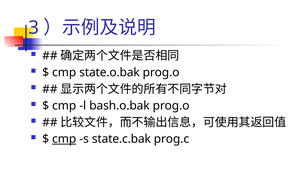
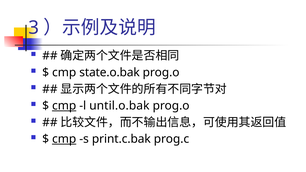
cmp underline: none -> present (64, 106)
bash.o.bak: bash.o.bak -> until.o.bak (119, 106)
state.c.bak: state.c.bak -> print.c.bak (121, 139)
